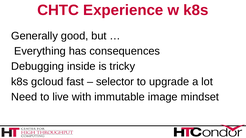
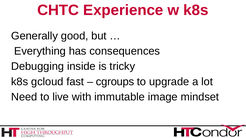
selector: selector -> cgroups (115, 82)
